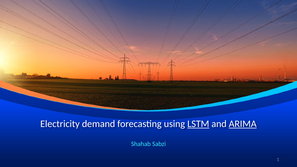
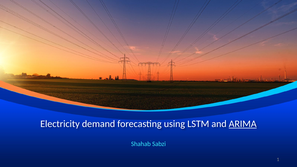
LSTM underline: present -> none (198, 124)
